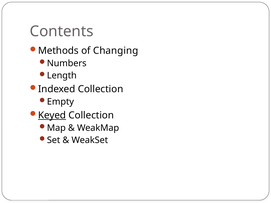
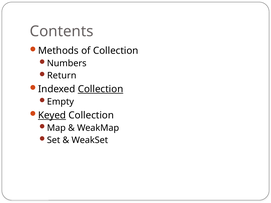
of Changing: Changing -> Collection (116, 51)
Length: Length -> Return (62, 76)
Collection underline: none -> present (101, 89)
